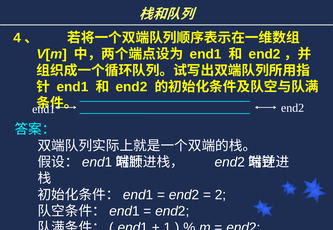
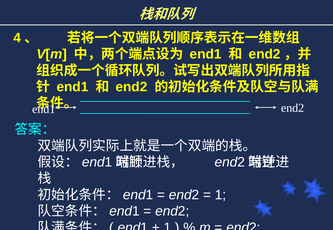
2: 2 -> 1 (220, 195)
